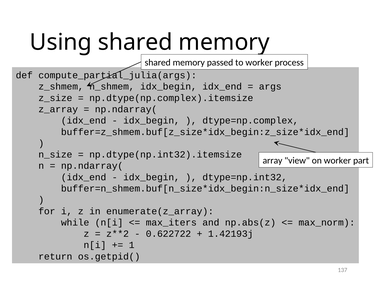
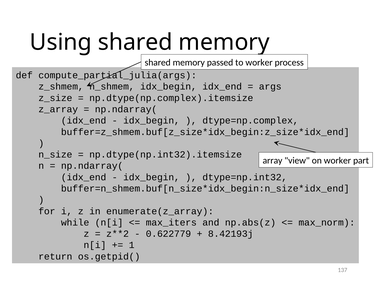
0.622722: 0.622722 -> 0.622779 (168, 234)
1.42193j: 1.42193j -> 8.42193j (231, 234)
